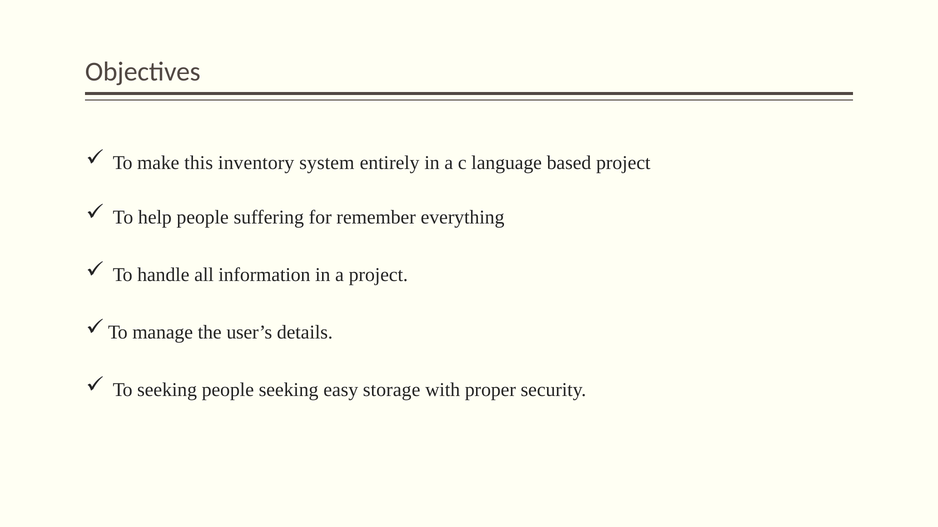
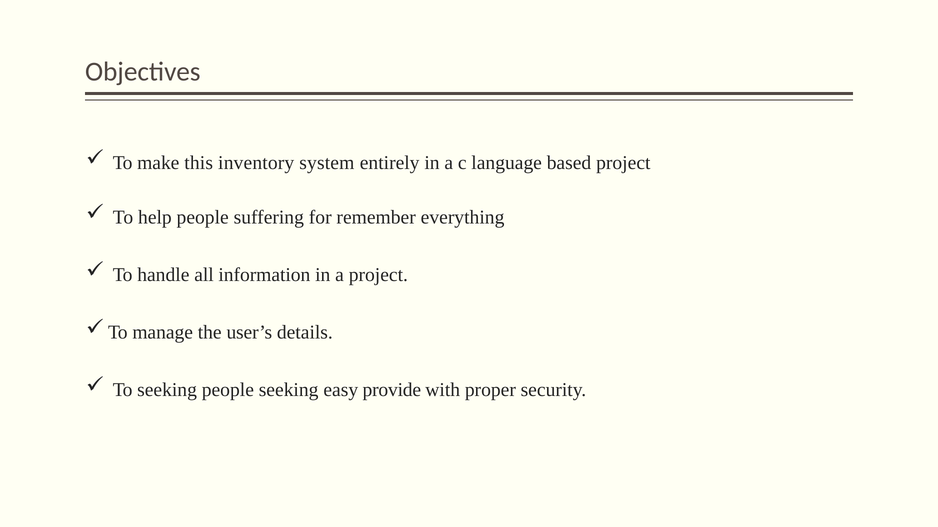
storage: storage -> provide (392, 390)
